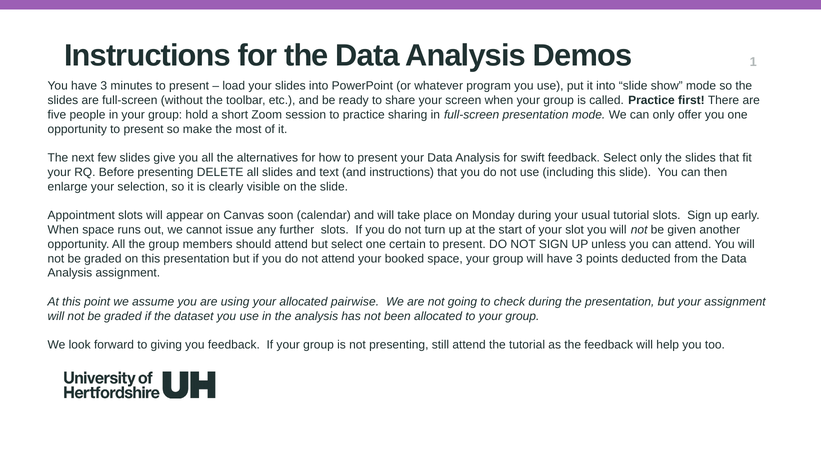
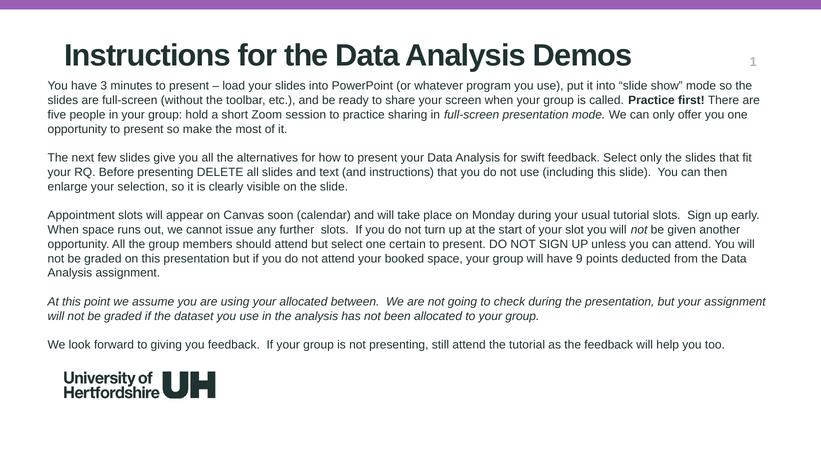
will have 3: 3 -> 9 (579, 259)
pairwise: pairwise -> between (355, 302)
